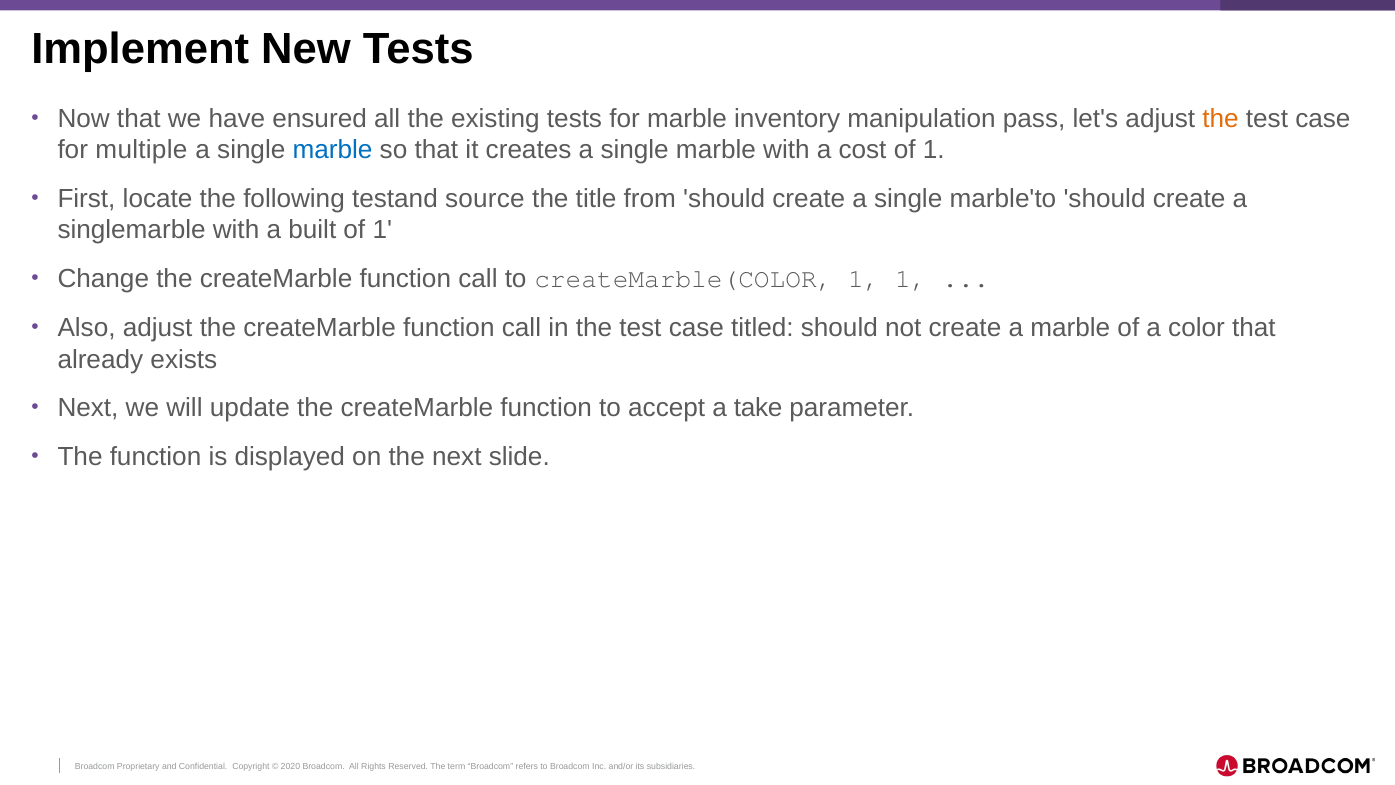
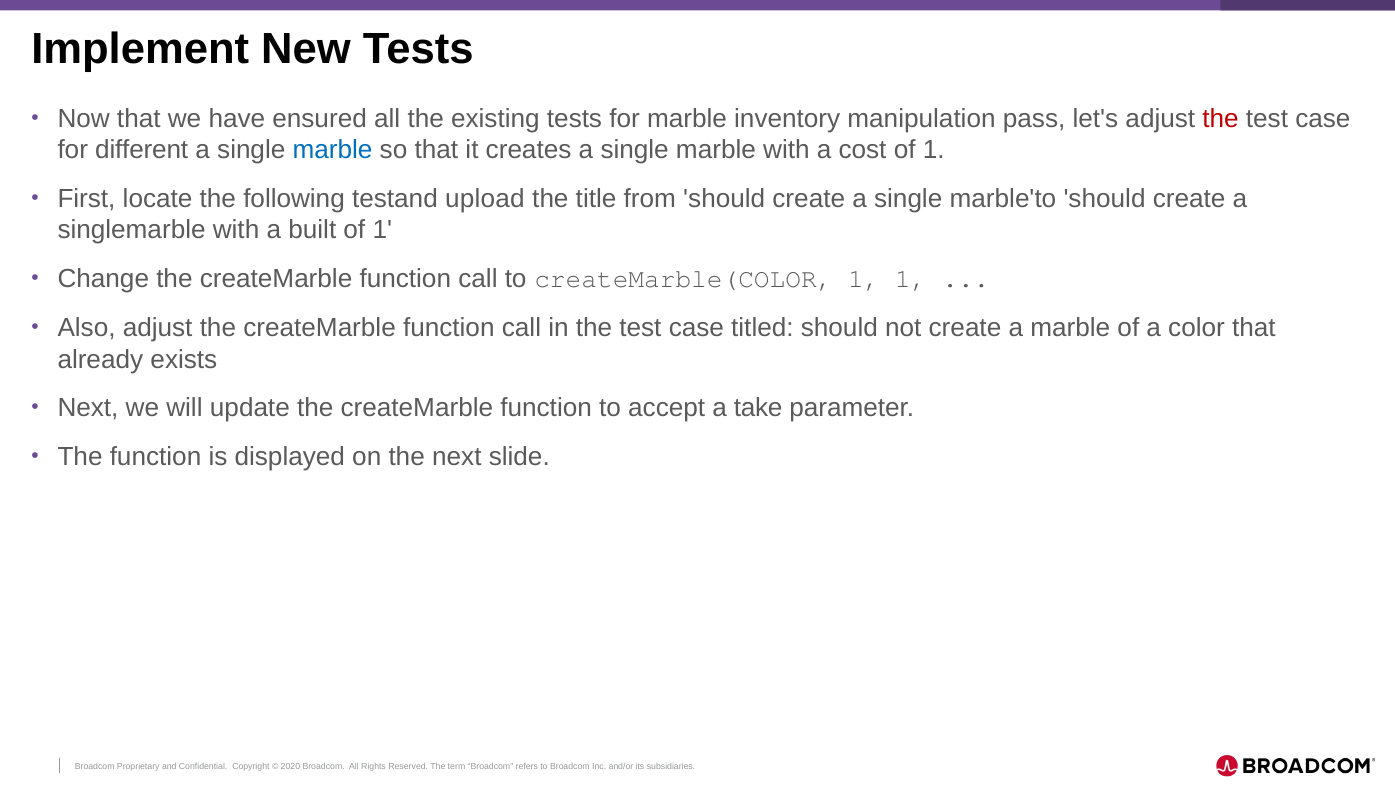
the colour: orange -> red (1221, 119)
multiple: multiple -> different (142, 150)
source: source -> upload (485, 199)
